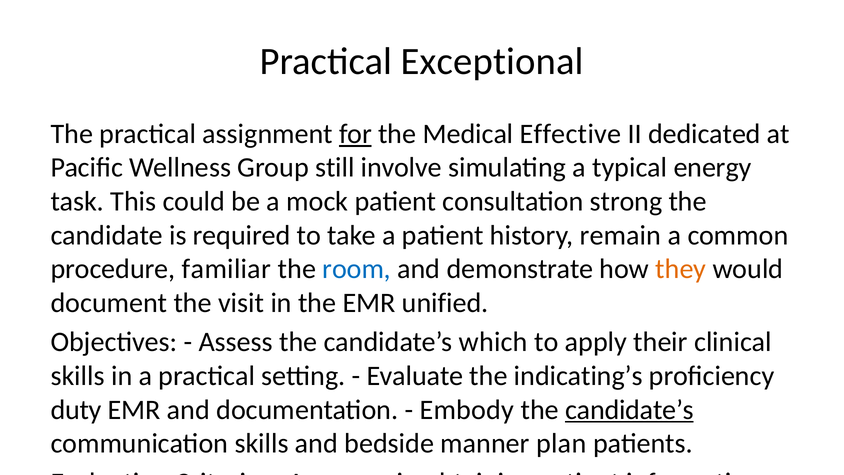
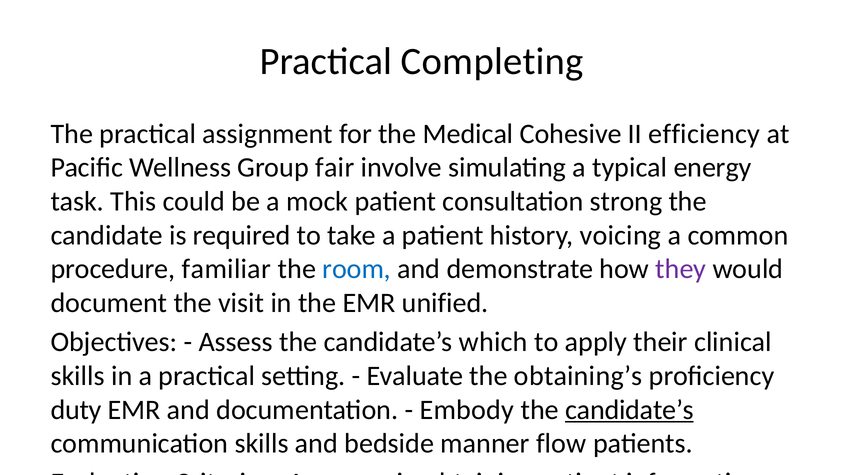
Exceptional: Exceptional -> Completing (492, 61)
for underline: present -> none (355, 134)
Effective: Effective -> Cohesive (571, 134)
dedicated: dedicated -> efficiency (704, 134)
still: still -> fair (335, 168)
remain: remain -> voicing (620, 235)
they colour: orange -> purple (681, 269)
indicating’s: indicating’s -> obtaining’s (578, 376)
plan: plan -> flow (561, 443)
